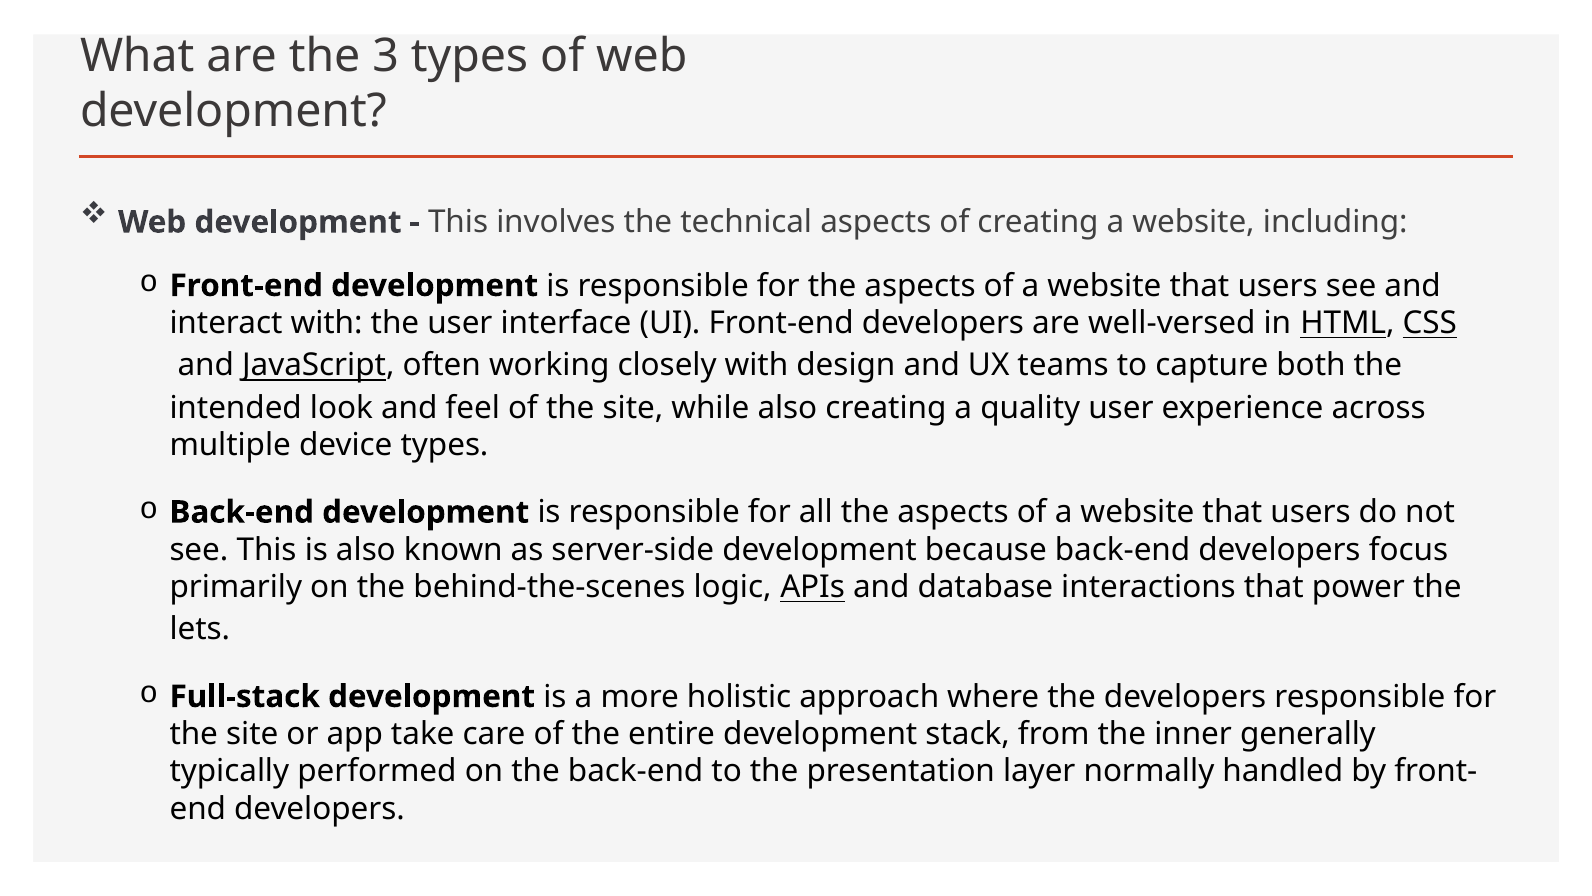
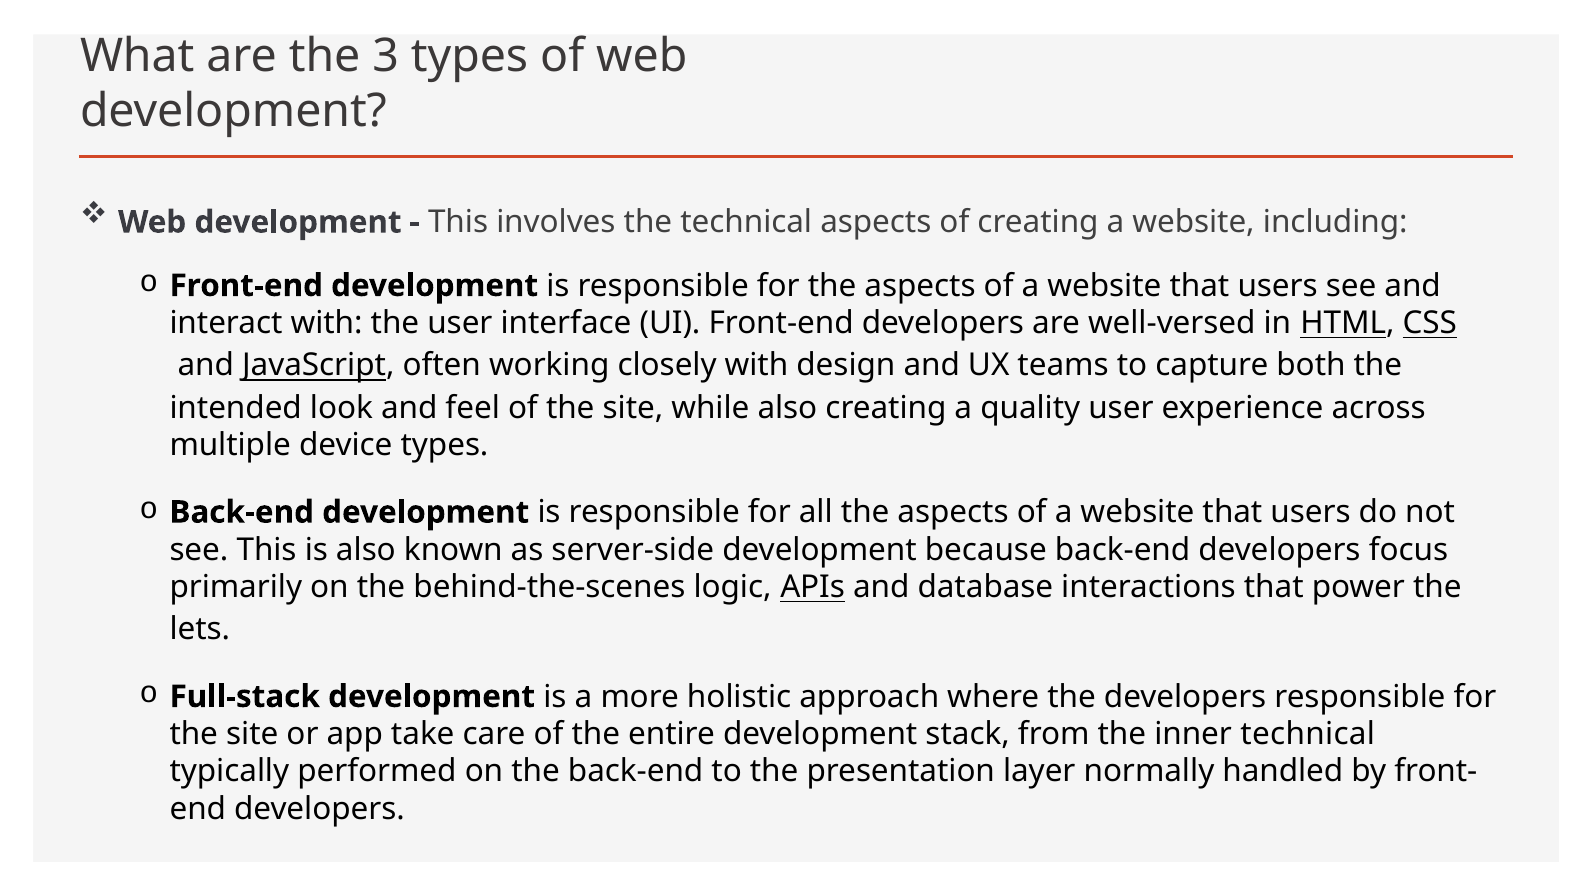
inner generally: generally -> technical (1308, 734)
